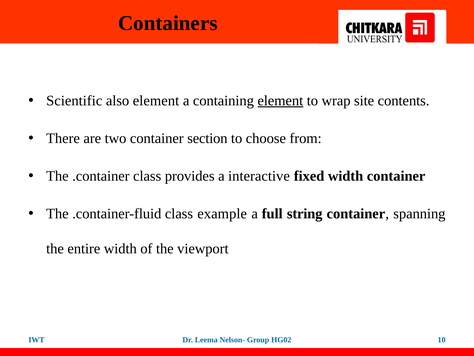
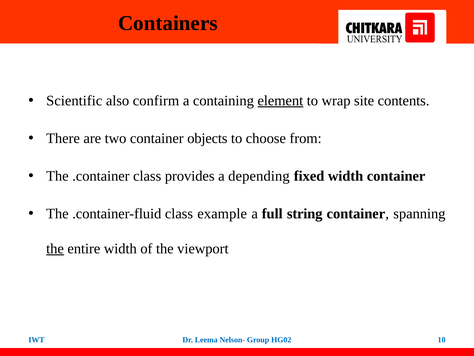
also element: element -> confirm (156, 101)
section: section -> objects (207, 138)
interactive: interactive -> depending (259, 176)
the underline: none -> present (55, 248)
